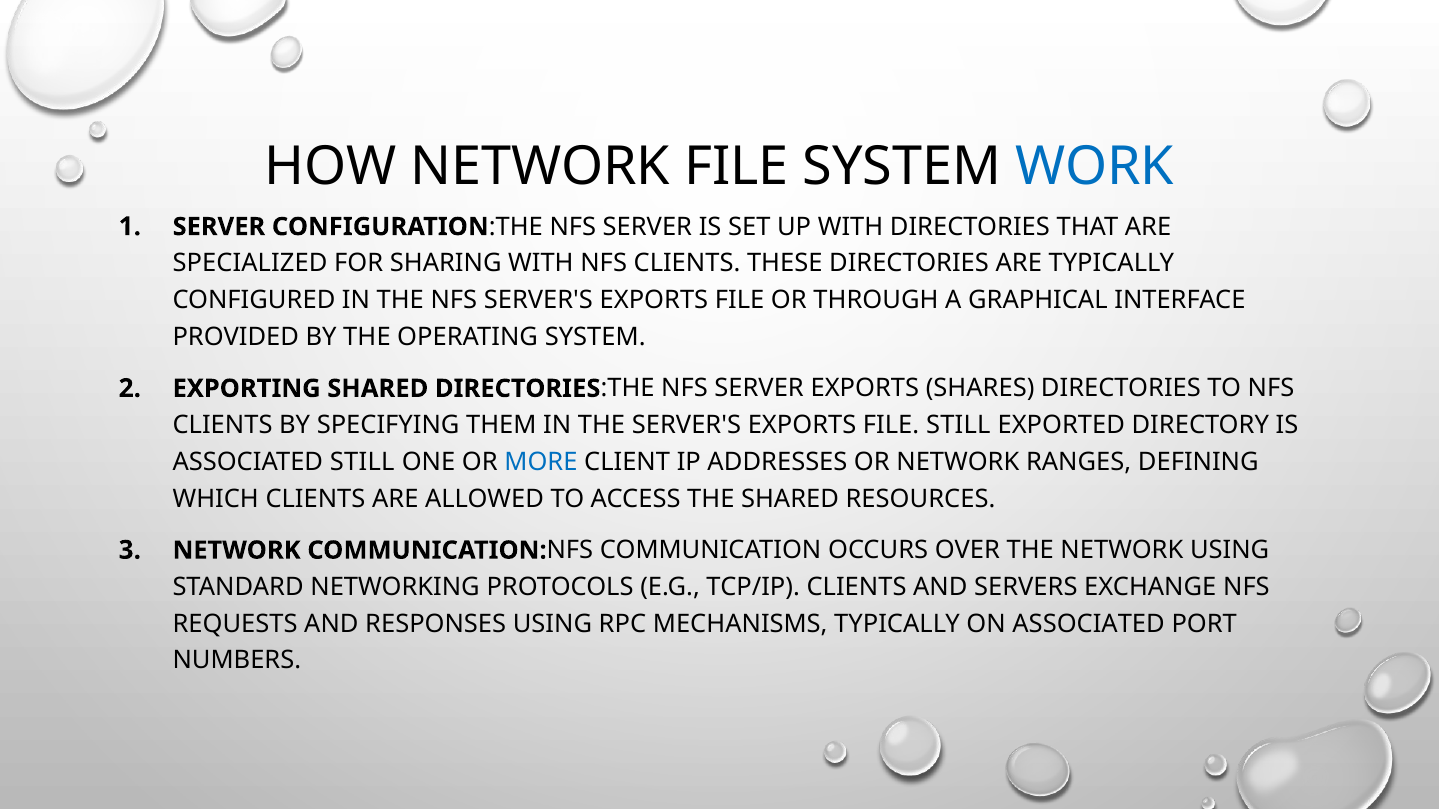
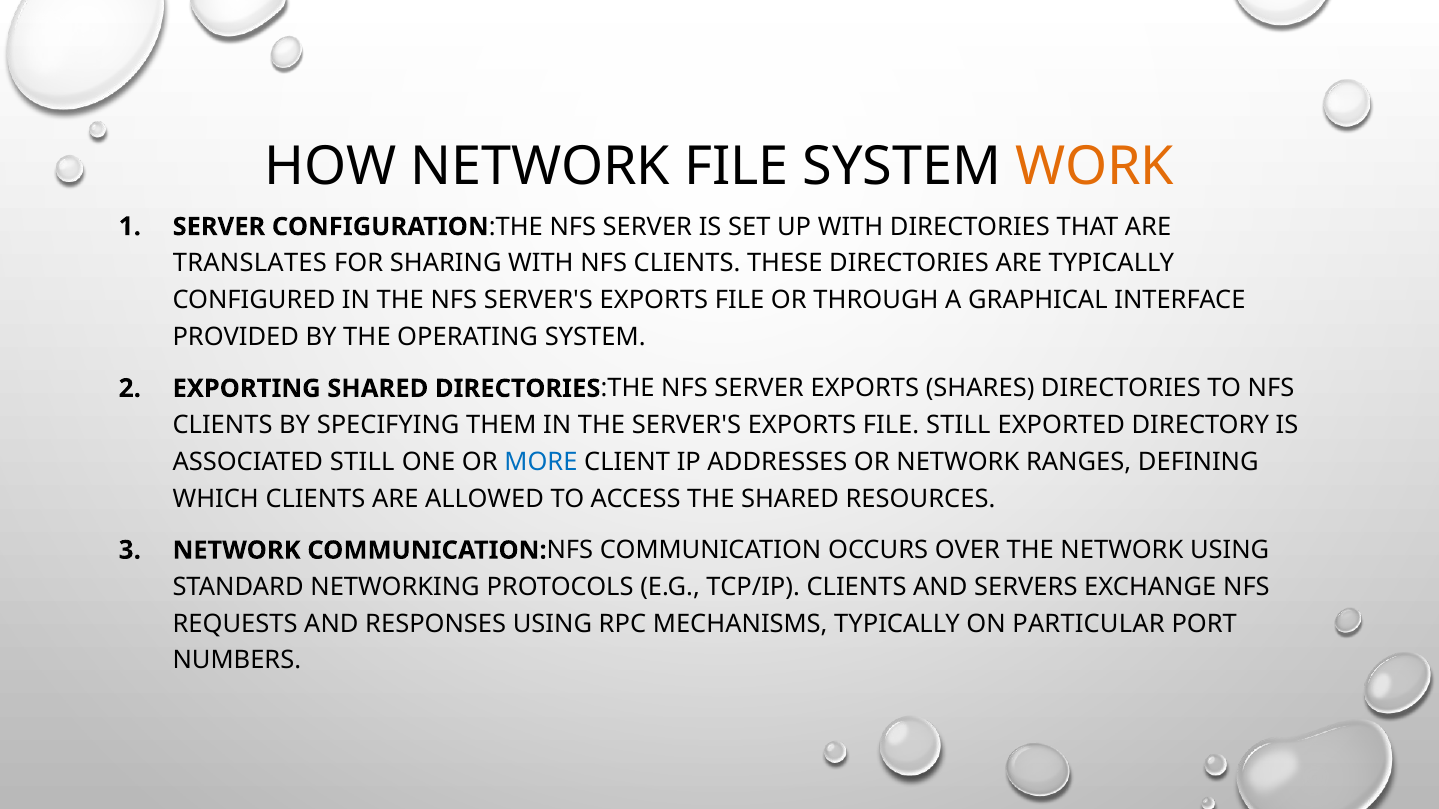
WORK colour: blue -> orange (1095, 167)
SPECIALIZED: SPECIALIZED -> TRANSLATES (250, 264)
ON ASSOCIATED: ASSOCIATED -> PARTICULAR (1089, 624)
